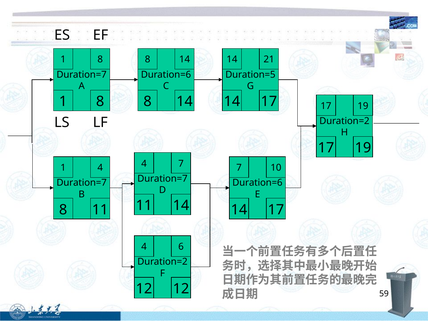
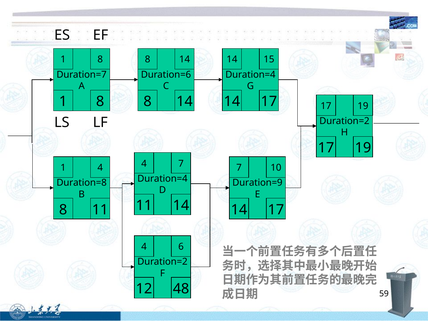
21: 21 -> 15 (269, 60)
Duration=5: Duration=5 -> Duration=4 (250, 75)
Duration=7: Duration=7 -> Duration=4 (162, 179)
Duration=7: Duration=7 -> Duration=8 (82, 183)
Duration=6: Duration=6 -> Duration=9 (257, 183)
12 12: 12 -> 48 (181, 289)
